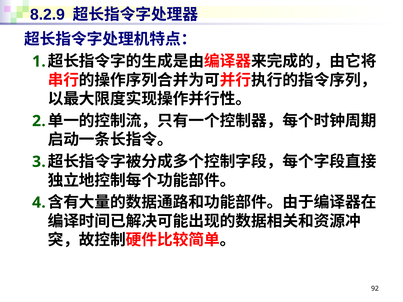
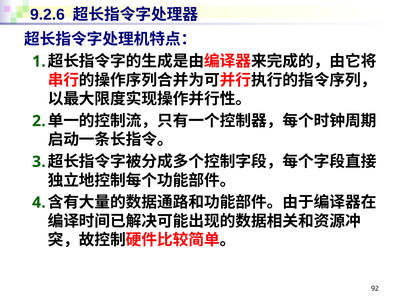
8.2.9: 8.2.9 -> 9.2.6 (47, 15)
